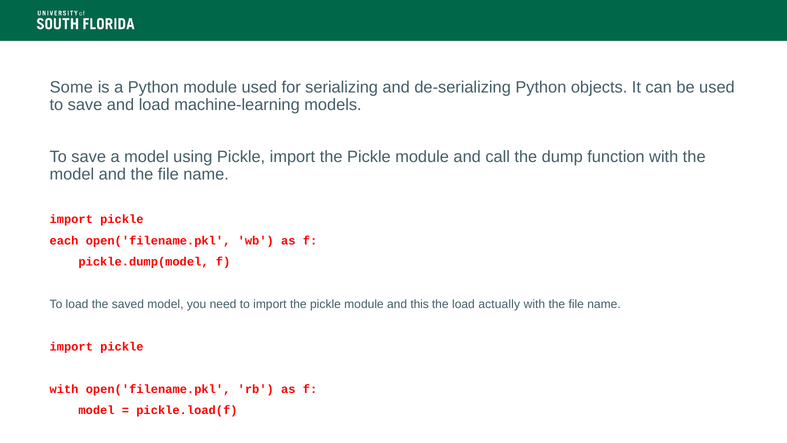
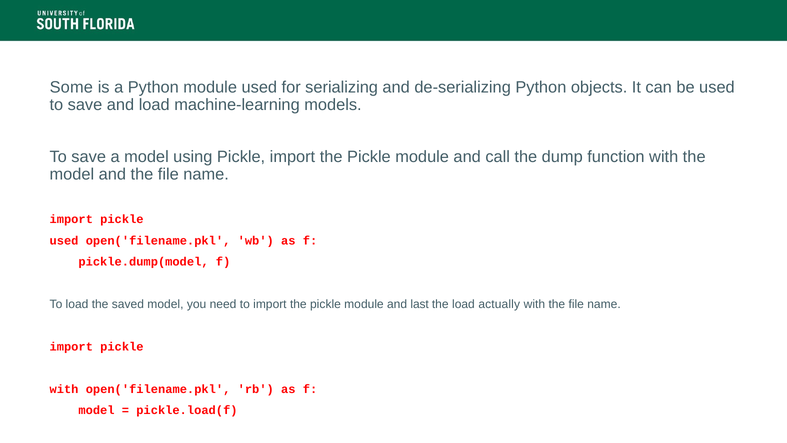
each: each -> used (64, 240)
this: this -> last (420, 304)
